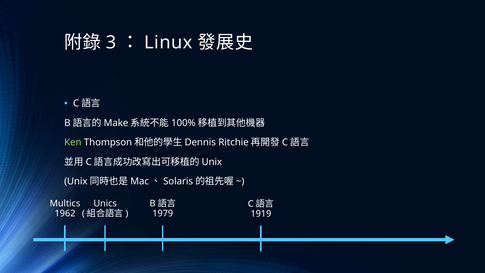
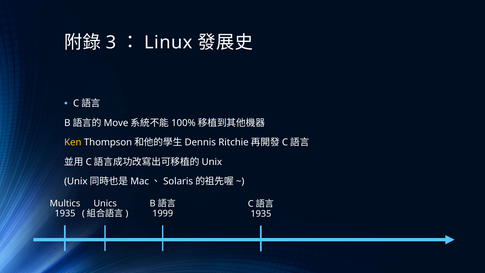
Make: Make -> Move (116, 123)
Ken colour: light green -> yellow (73, 142)
1962: 1962 -> 1935 (65, 213)
1979: 1979 -> 1999 (163, 213)
1919: 1919 -> 1935 (261, 214)
